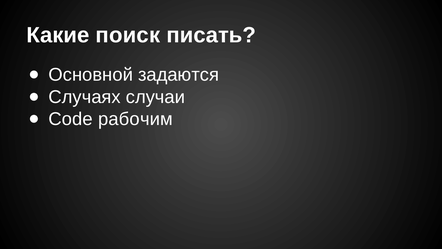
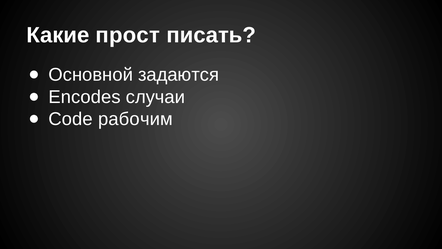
поиск: поиск -> прост (128, 35)
Случаях: Случаях -> Encodes (85, 97)
